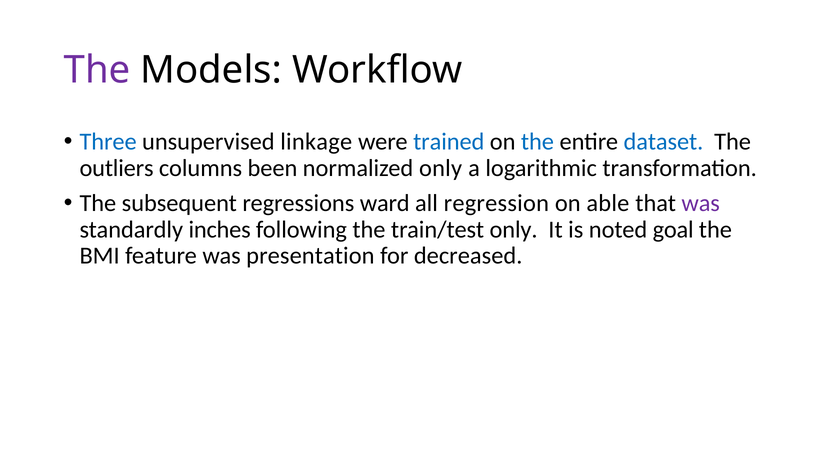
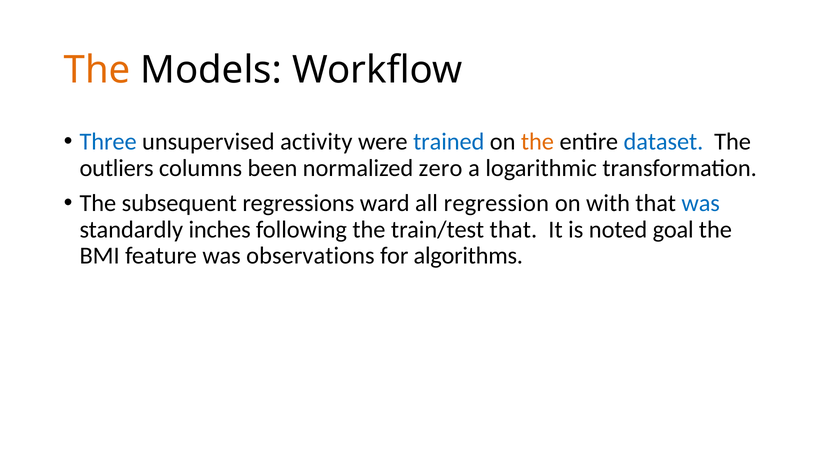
The colour: purple -> orange (97, 70)
linkage: linkage -> activity (316, 142)
the colour: blue -> orange (537, 142)
normalized only: only -> zero (441, 168)
able: able -> with (608, 203)
was colour: purple -> blue (701, 203)
train/test only: only -> that (513, 229)
presentation: presentation -> observations (310, 256)
decreased: decreased -> algorithms (468, 256)
